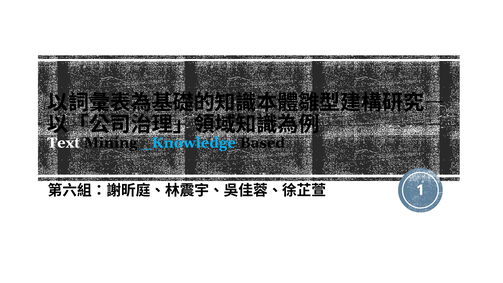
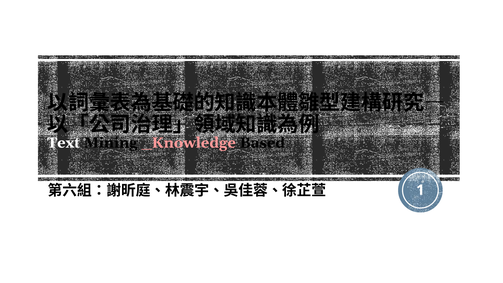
_Knowledge colour: light blue -> pink (189, 143)
